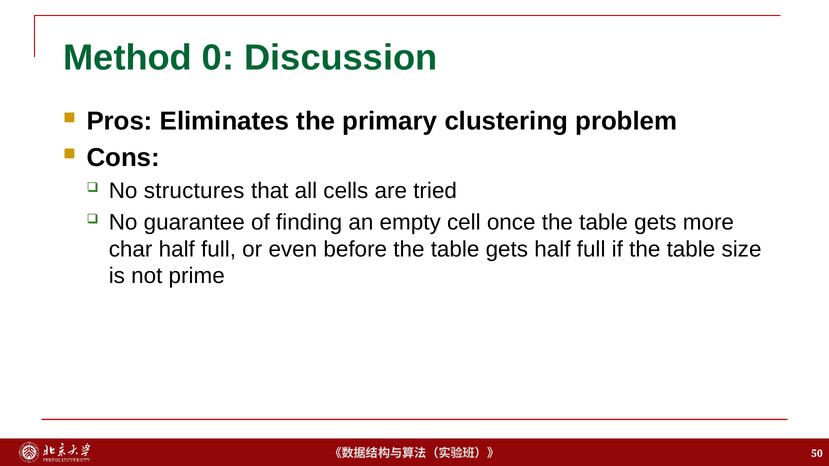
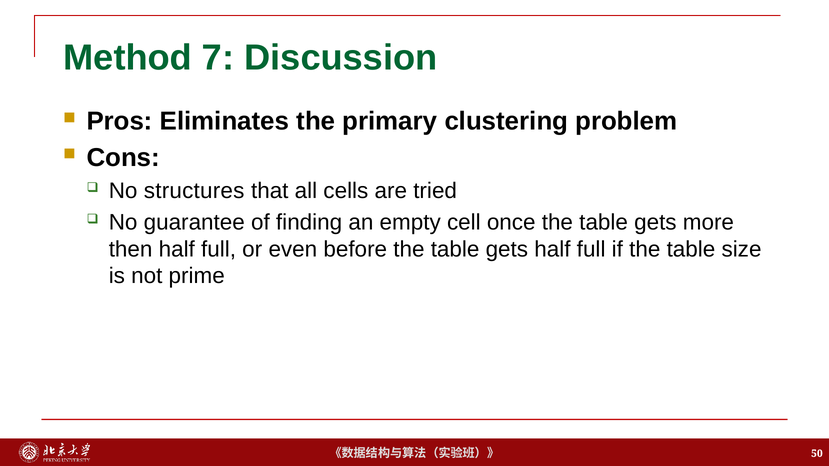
0: 0 -> 7 (218, 58)
char: char -> then (131, 249)
